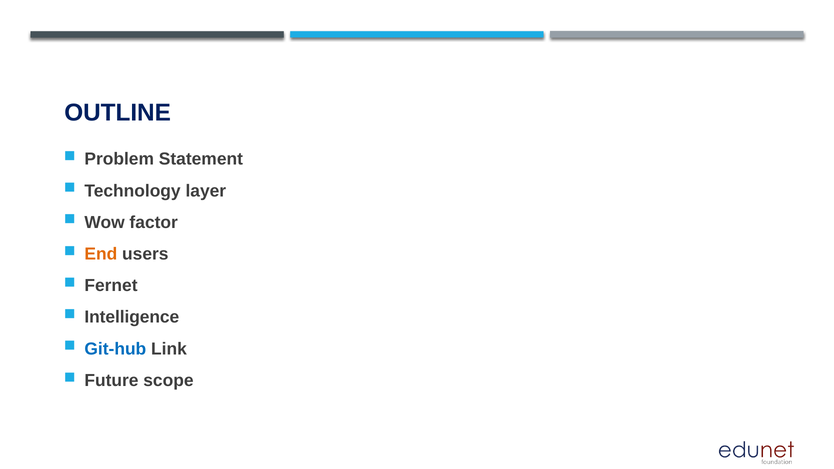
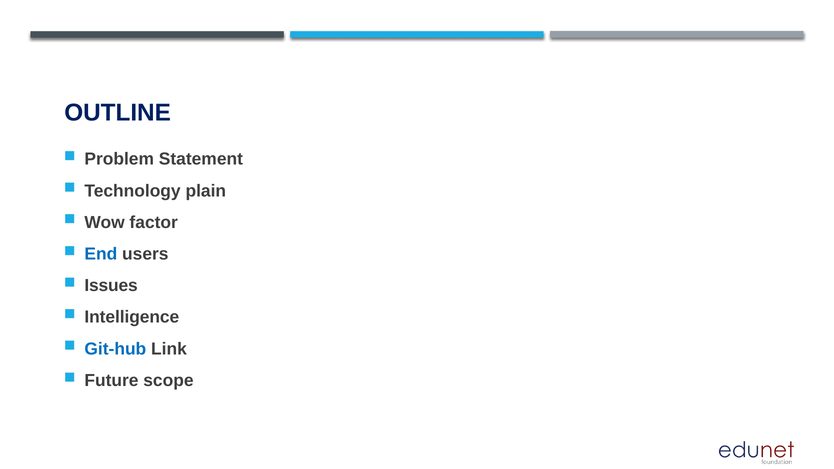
layer: layer -> plain (206, 191)
End colour: orange -> blue (101, 254)
Fernet: Fernet -> Issues (111, 286)
